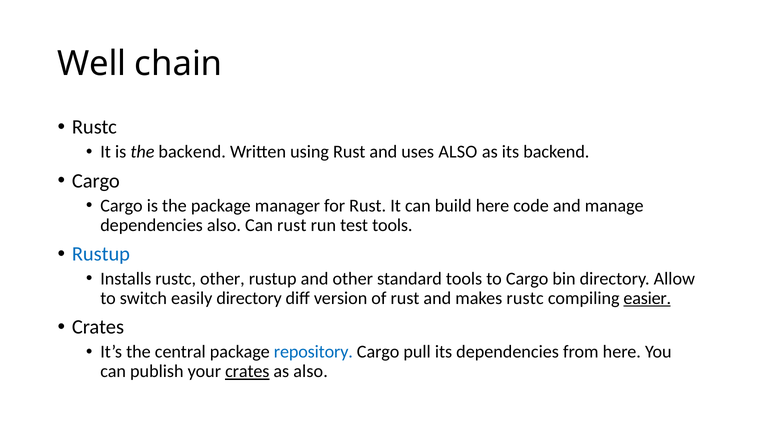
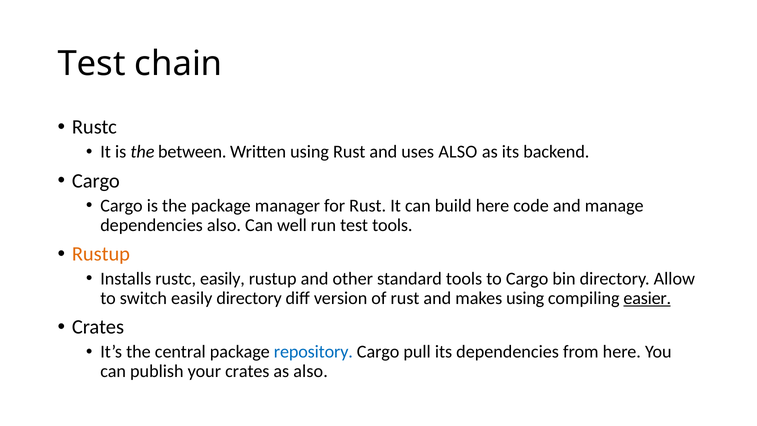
Well: Well -> Test (92, 64)
the backend: backend -> between (192, 152)
Can rust: rust -> well (292, 225)
Rustup colour: blue -> orange (101, 254)
rustc other: other -> easily (222, 279)
makes rustc: rustc -> using (525, 298)
crates underline: present -> none (247, 371)
